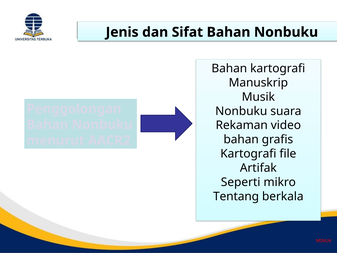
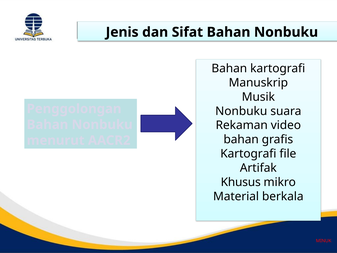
Seperti: Seperti -> Khusus (241, 182)
Tentang: Tentang -> Material (236, 196)
